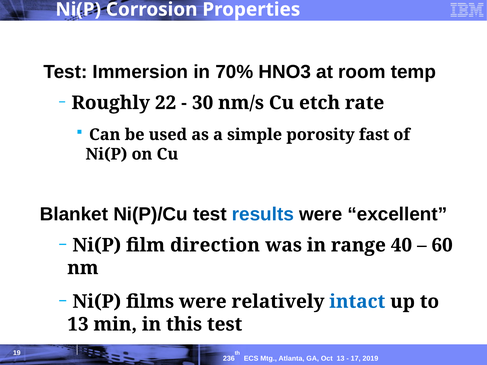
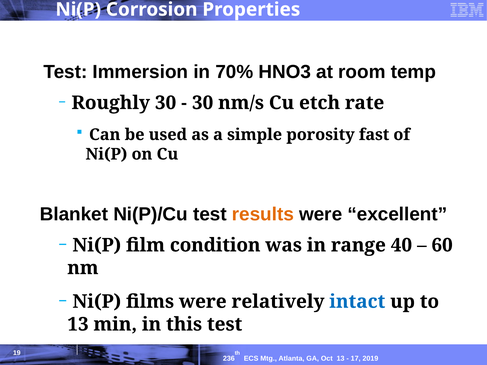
Roughly 22: 22 -> 30 (166, 103)
results colour: blue -> orange (263, 215)
direction: direction -> condition (215, 245)
